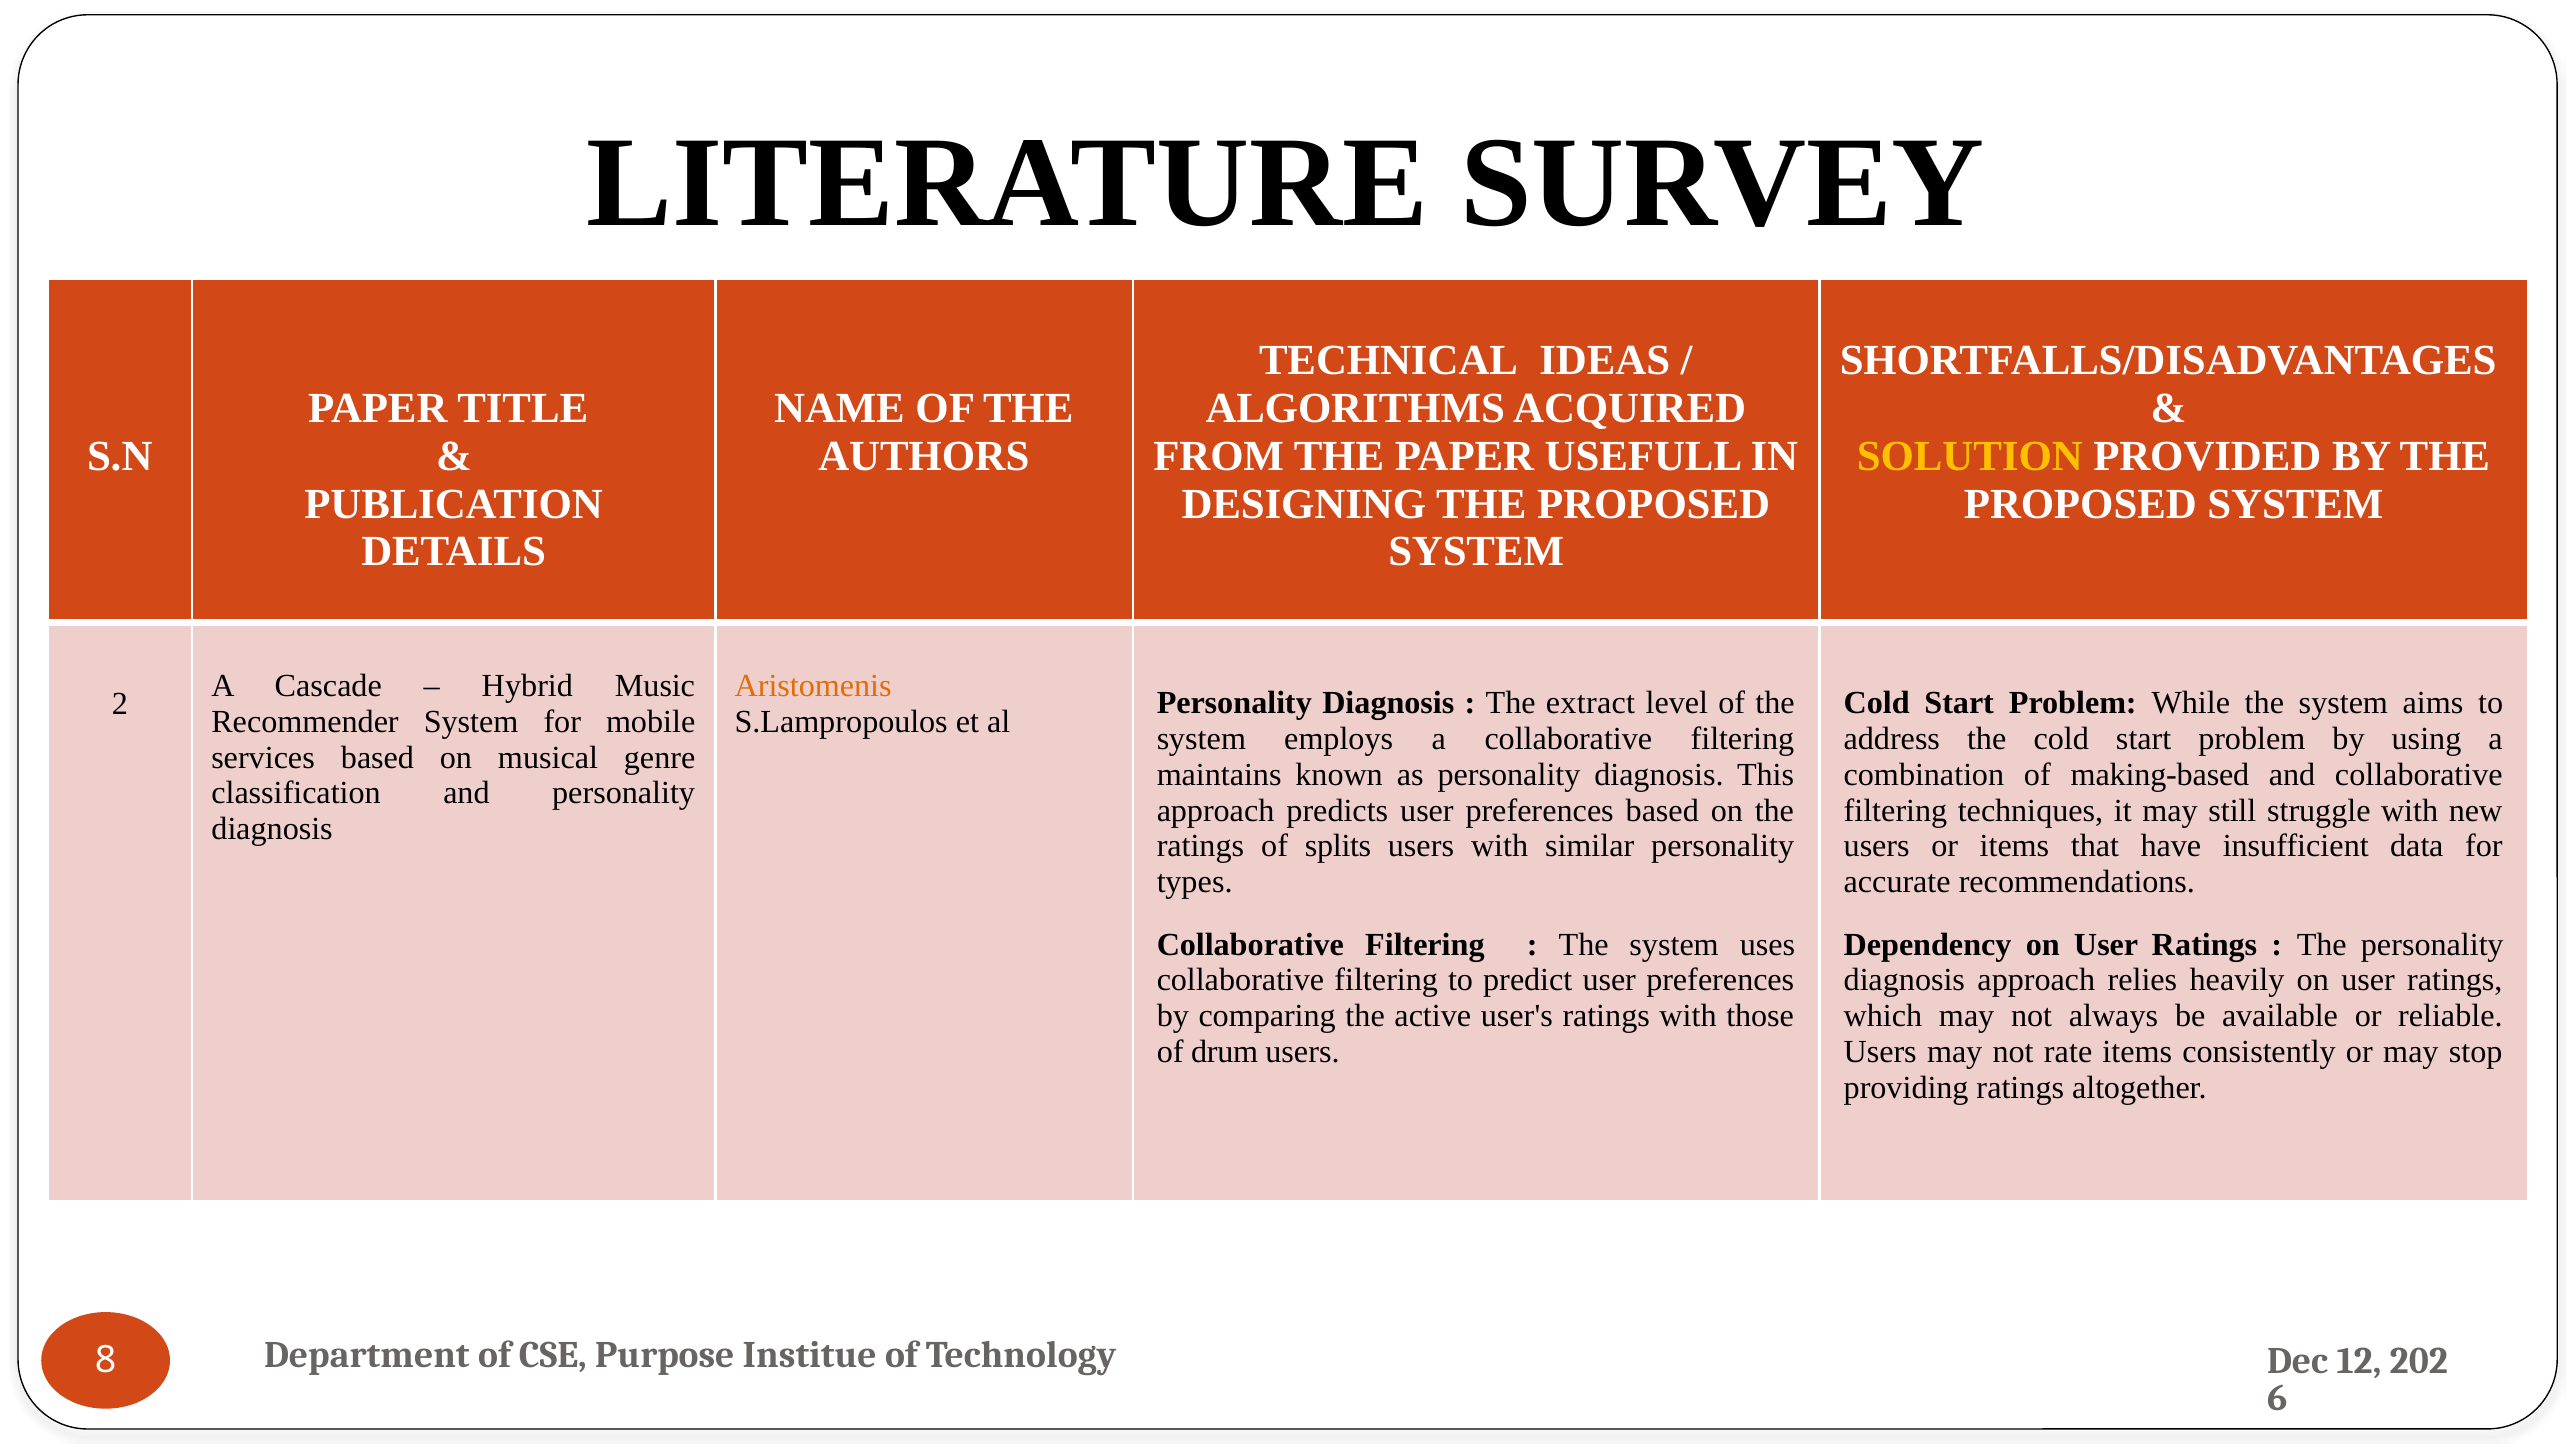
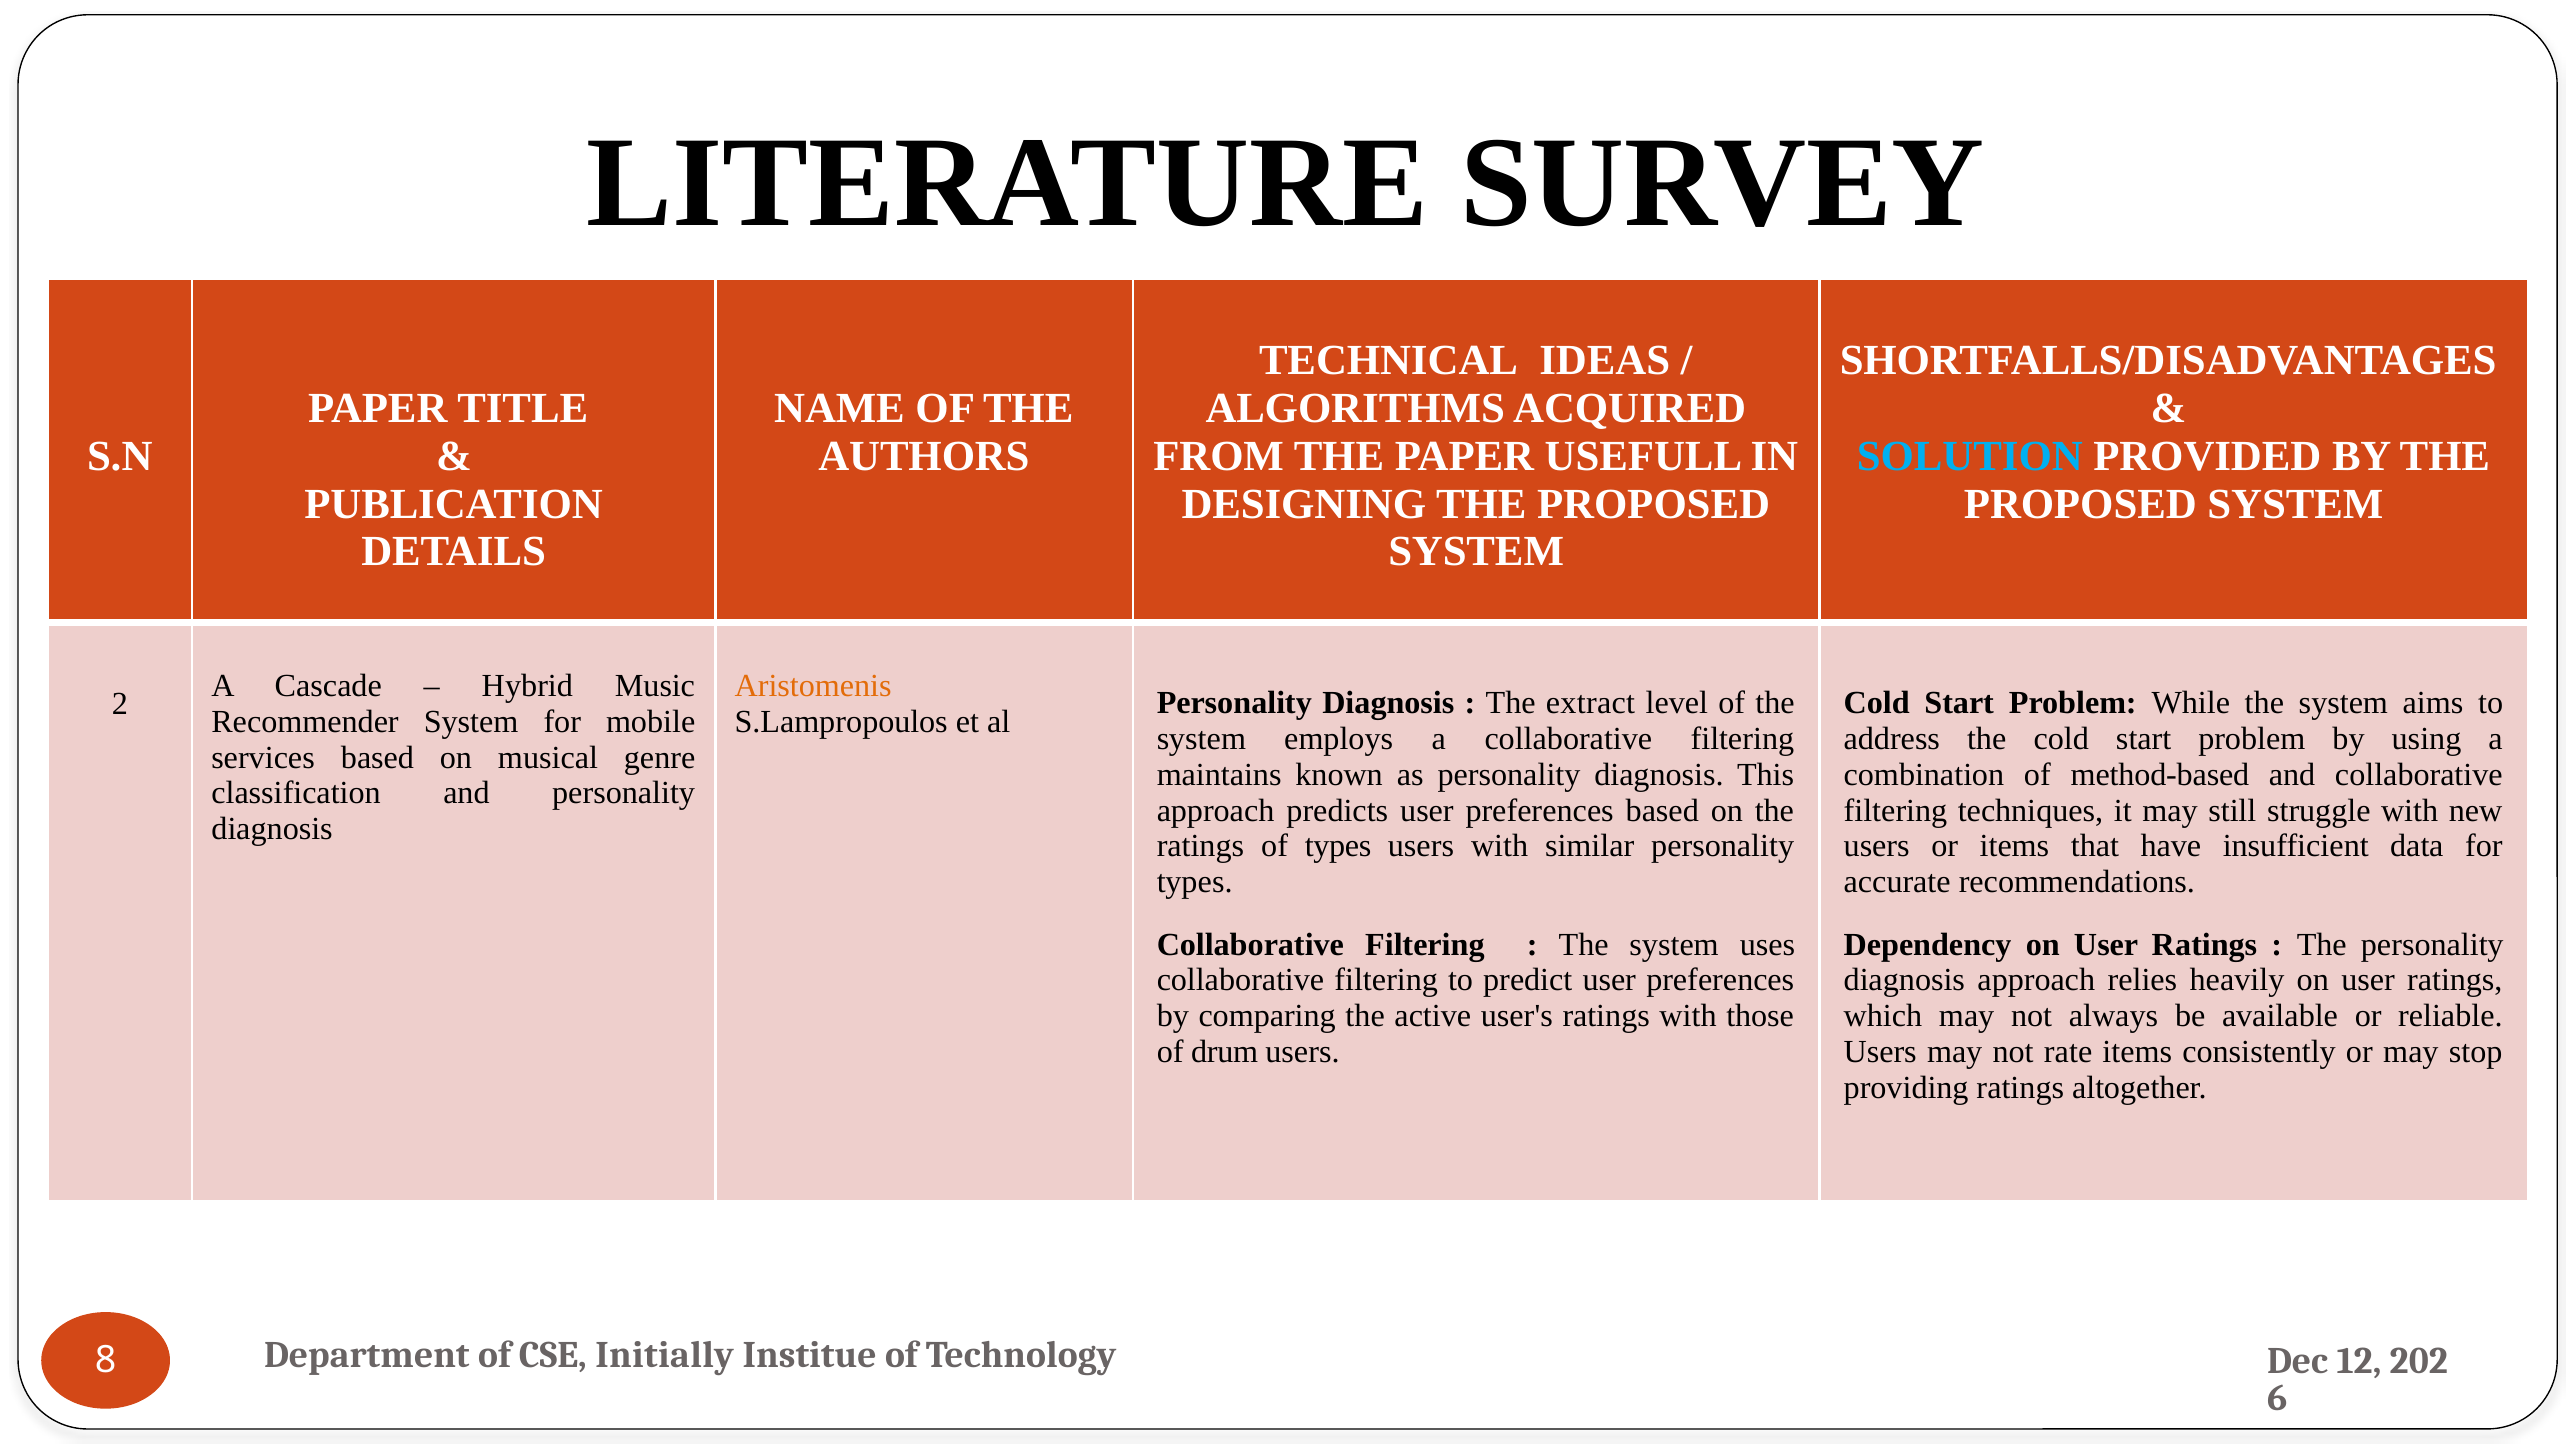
SOLUTION colour: yellow -> light blue (1970, 456)
making-based: making-based -> method-based (2160, 775)
of splits: splits -> types (1338, 846)
Purpose: Purpose -> Initially (665, 1355)
